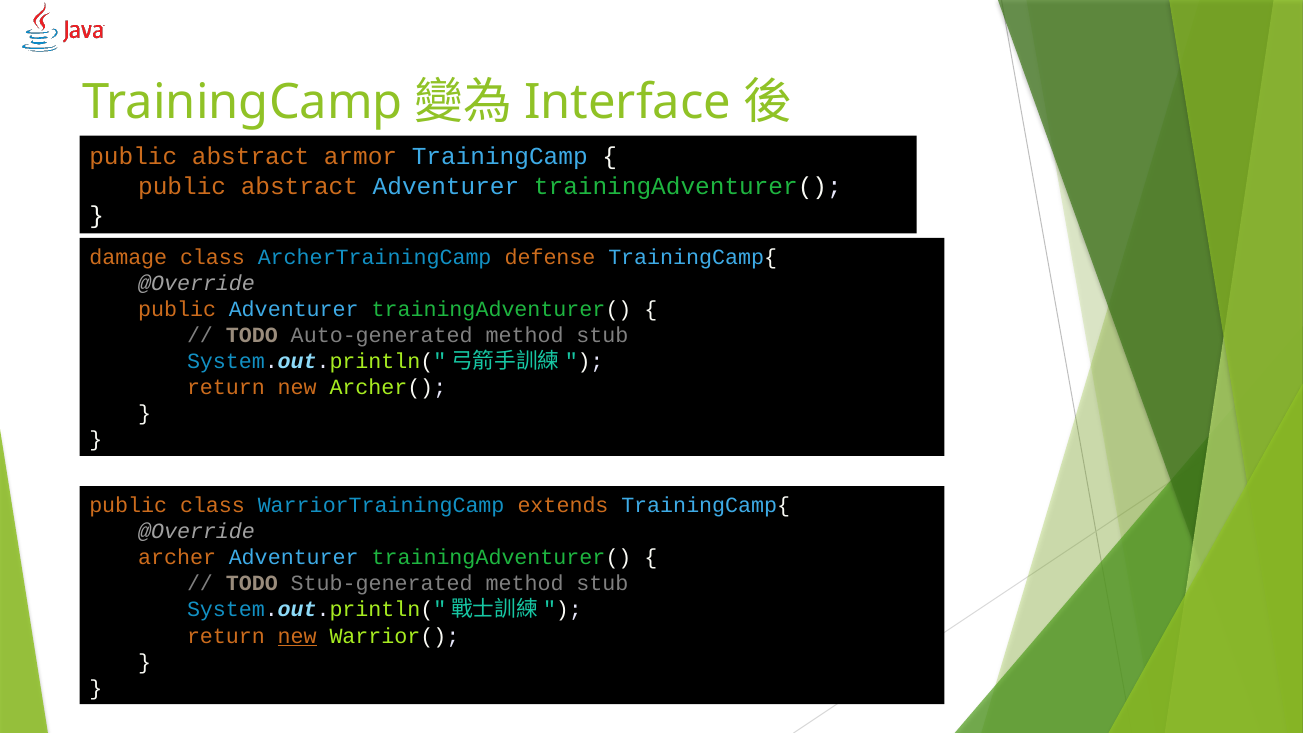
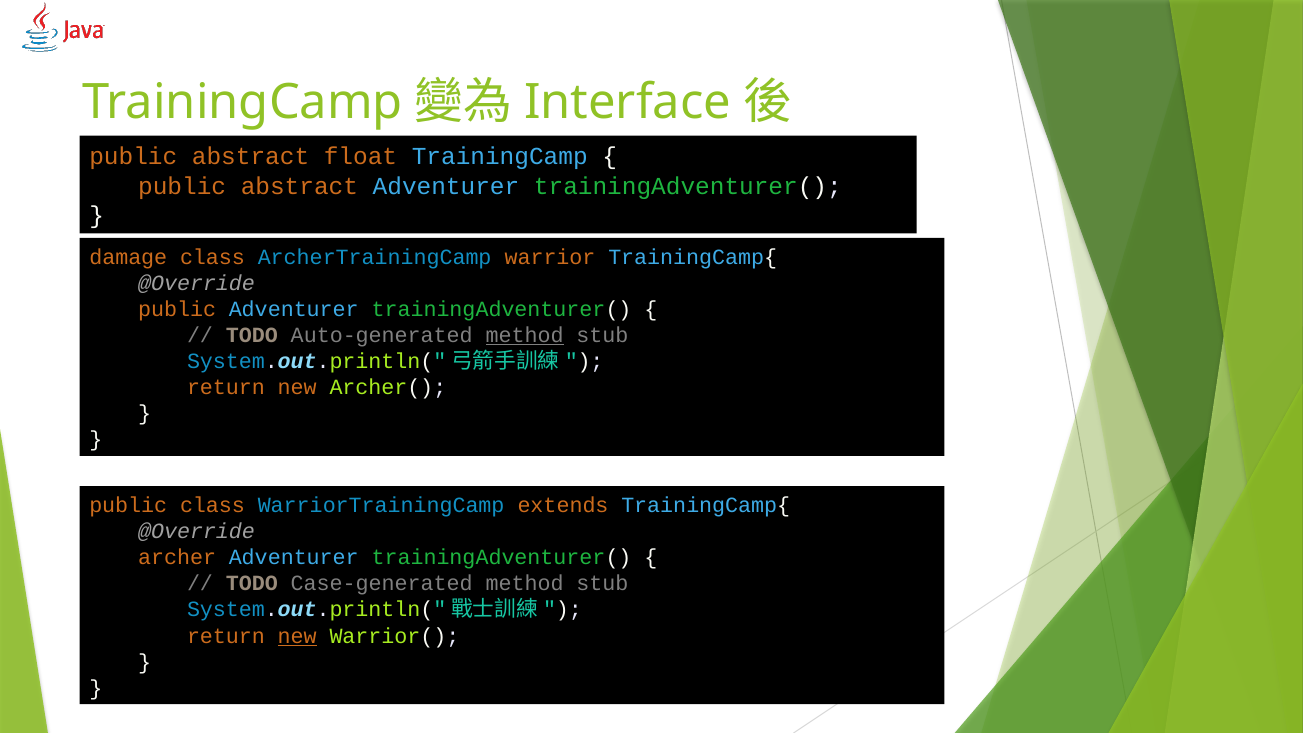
armor: armor -> float (360, 157)
defense: defense -> warrior (550, 257)
method underline: none -> present (525, 335)
Stub-generated: Stub-generated -> Case-generated (382, 584)
